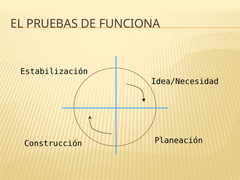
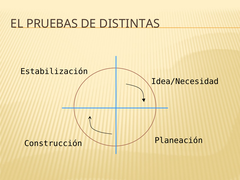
FUNCIONA: FUNCIONA -> DISTINTAS (130, 24)
